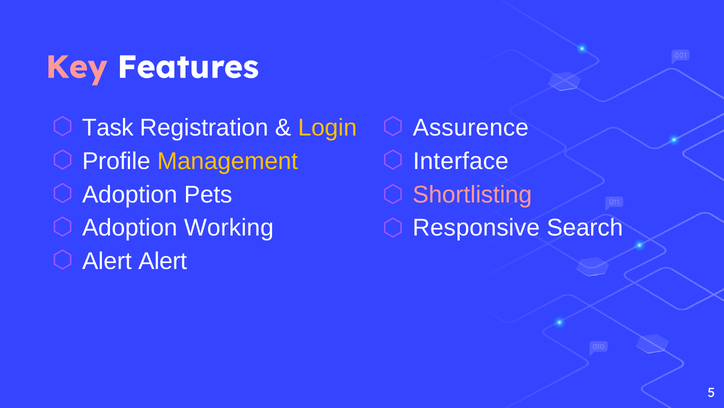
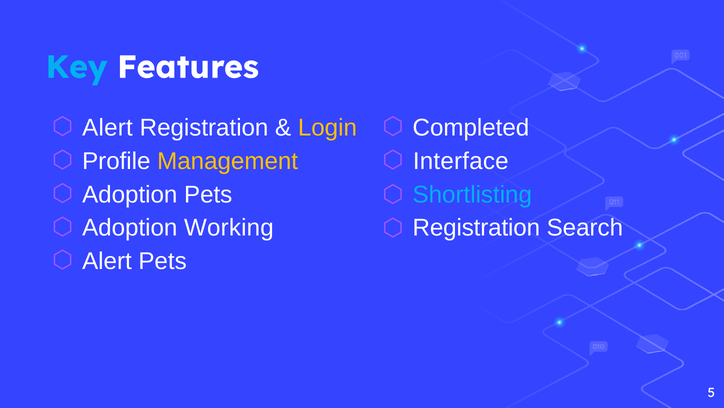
Key colour: pink -> light blue (77, 67)
Task: Task -> Alert (108, 128)
Assurence: Assurence -> Completed (471, 128)
Shortlisting colour: pink -> light blue (472, 194)
Responsive: Responsive -> Registration (476, 227)
Alert Alert: Alert -> Pets (163, 261)
